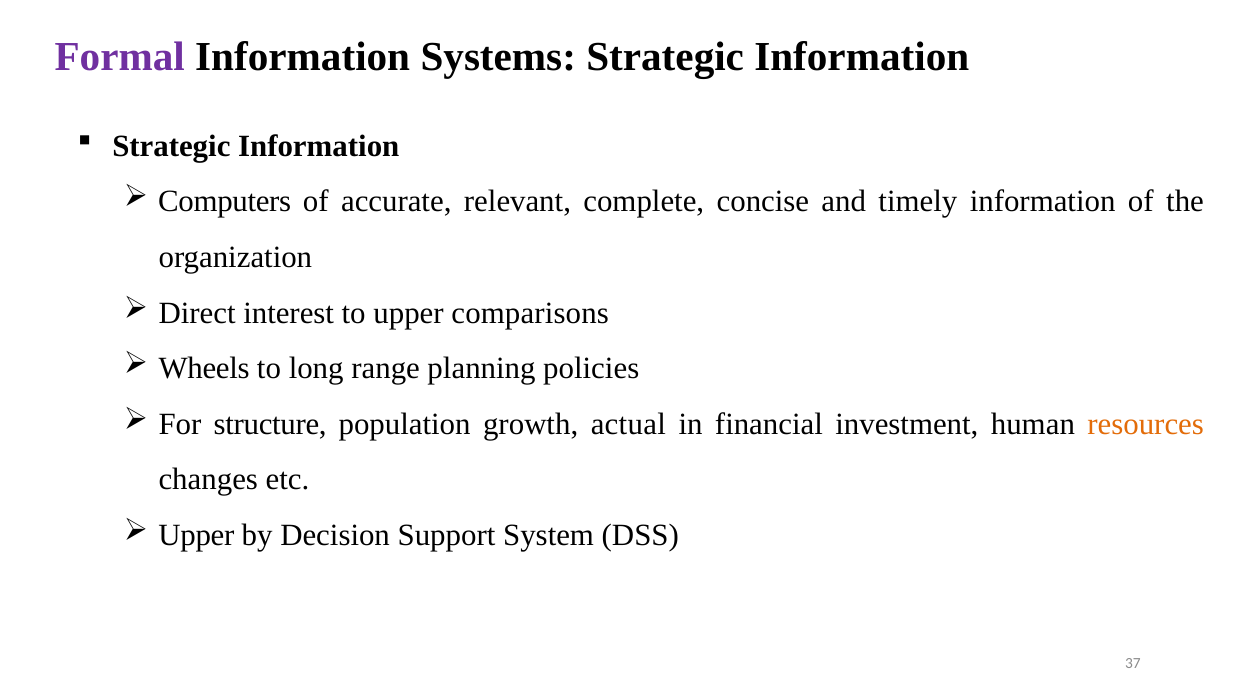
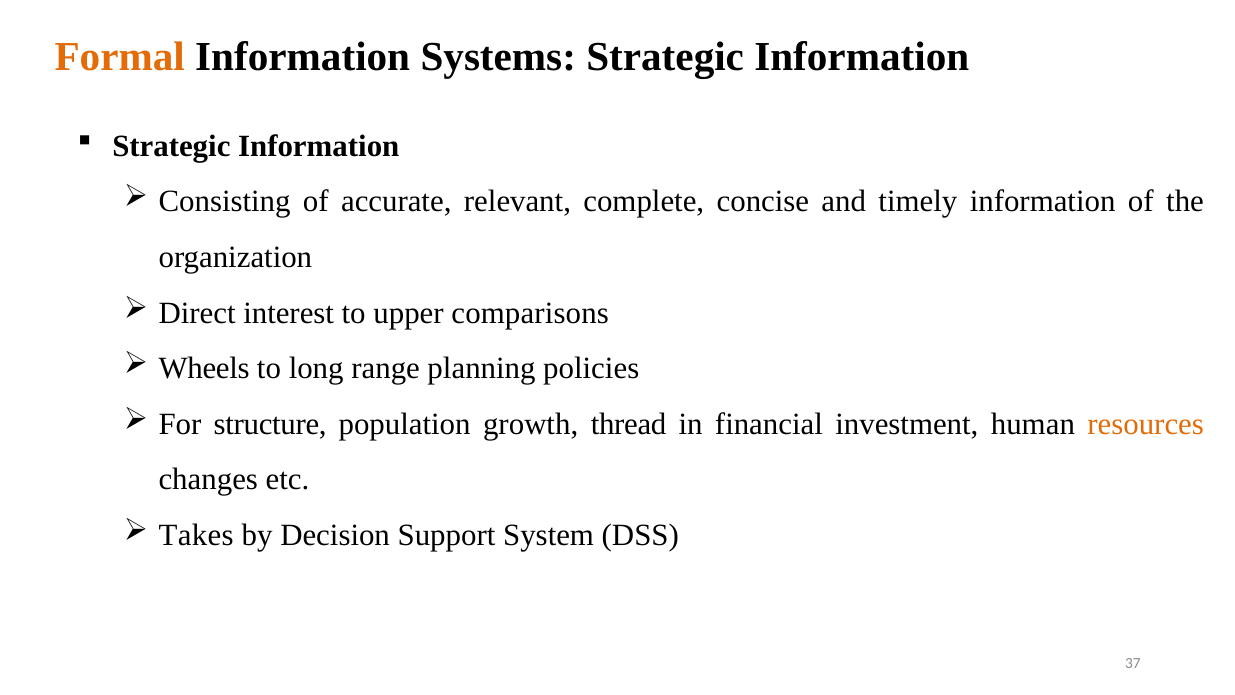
Formal colour: purple -> orange (120, 57)
Computers: Computers -> Consisting (225, 202)
actual: actual -> thread (629, 424)
Upper: Upper -> Takes (196, 535)
